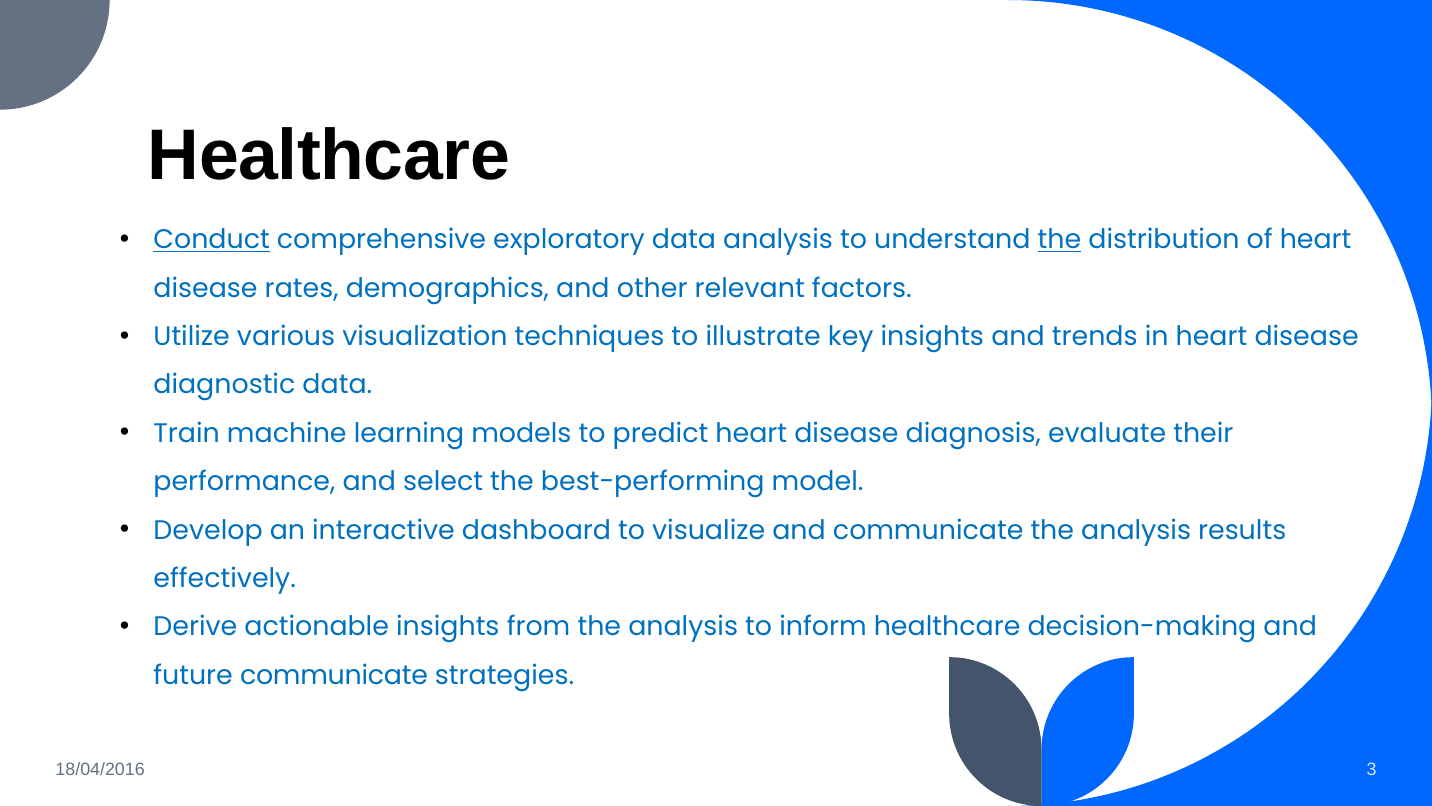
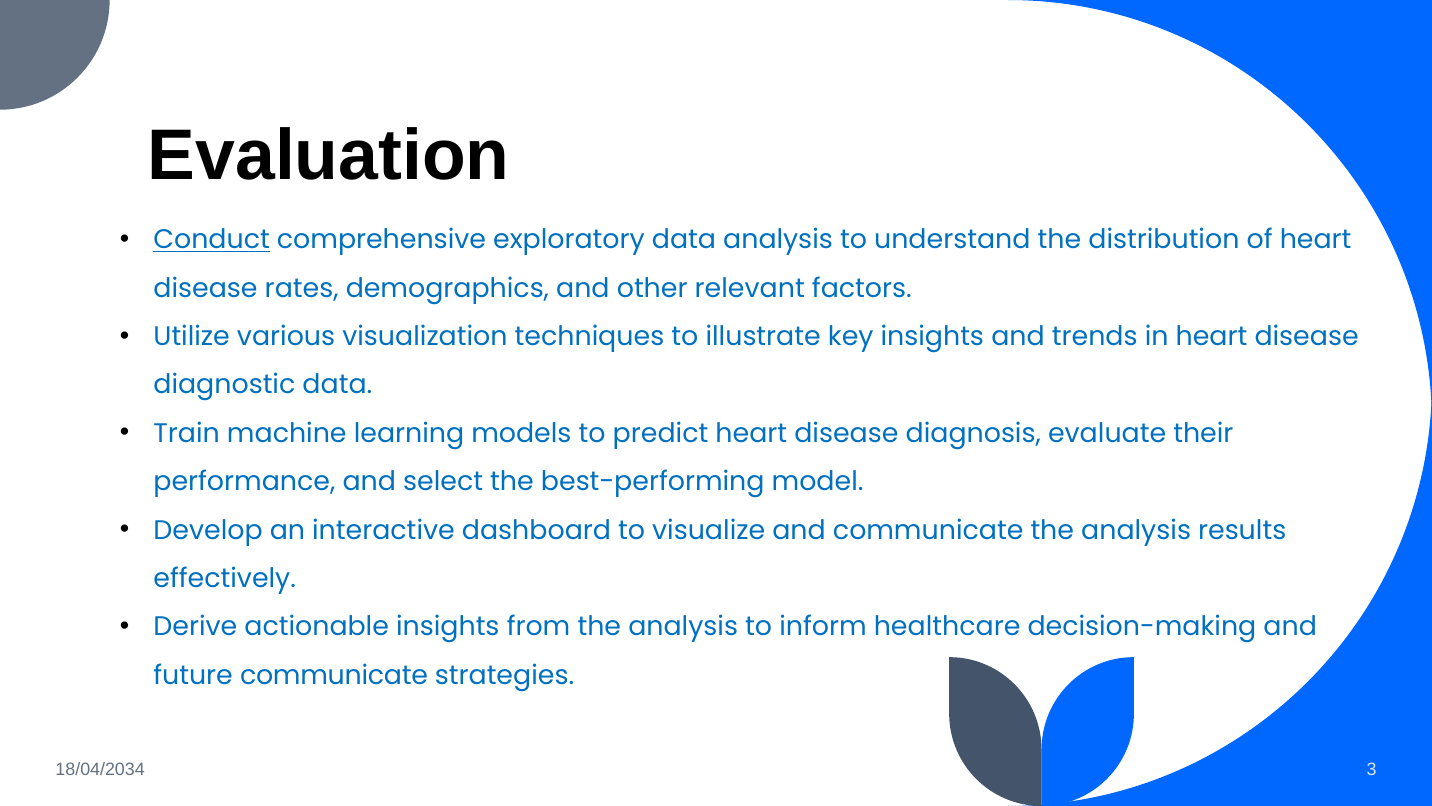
Healthcare: Healthcare -> Evaluation (329, 156)
the underline: present -> none (1059, 240)
18/04/2016: 18/04/2016 -> 18/04/2034 (100, 769)
